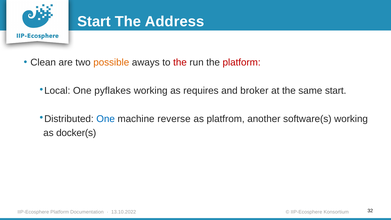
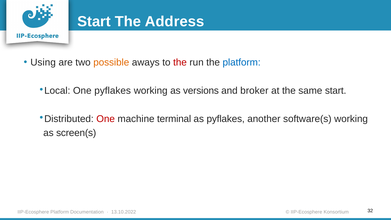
Clean: Clean -> Using (43, 62)
platform colour: red -> blue (242, 62)
requires: requires -> versions (201, 91)
One colour: blue -> red (106, 119)
reverse: reverse -> terminal (174, 119)
as platfrom: platfrom -> pyflakes (226, 119)
docker(s: docker(s -> screen(s (76, 133)
